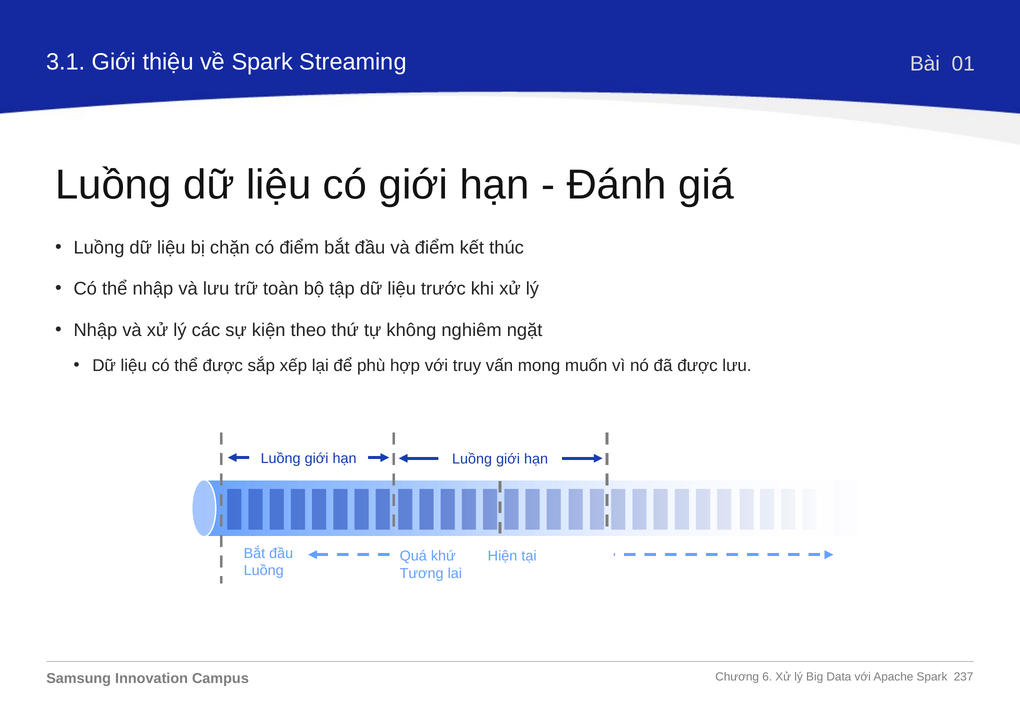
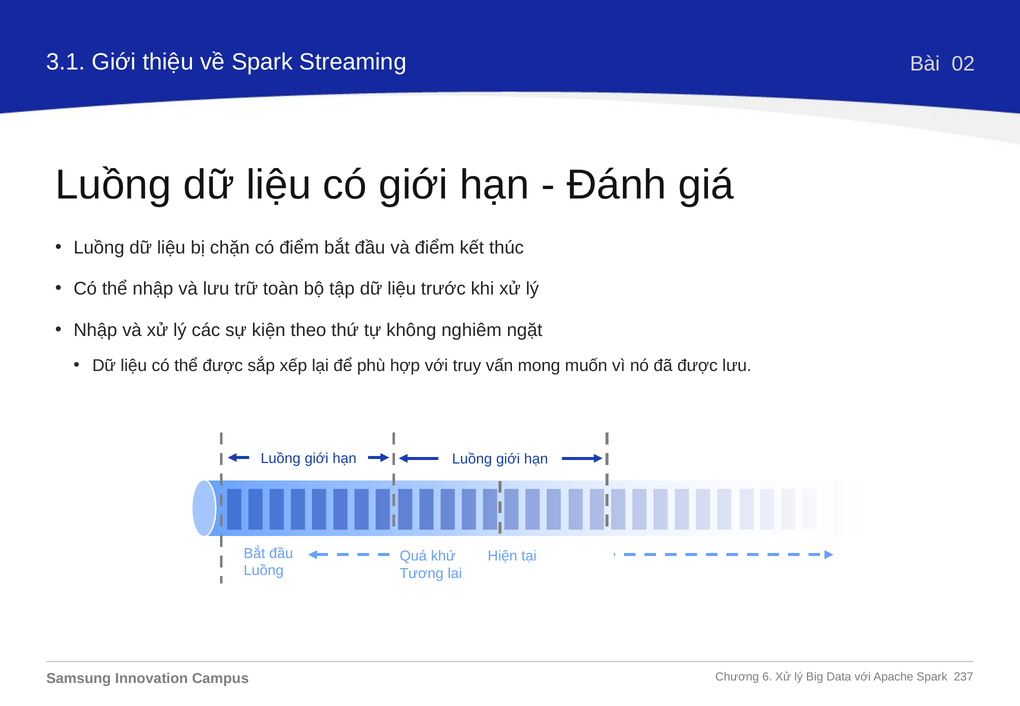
01: 01 -> 02 (963, 64)
